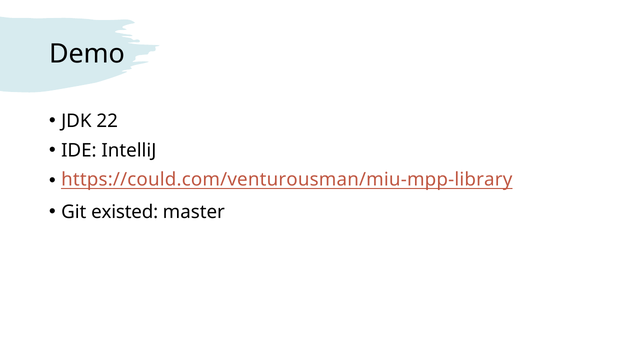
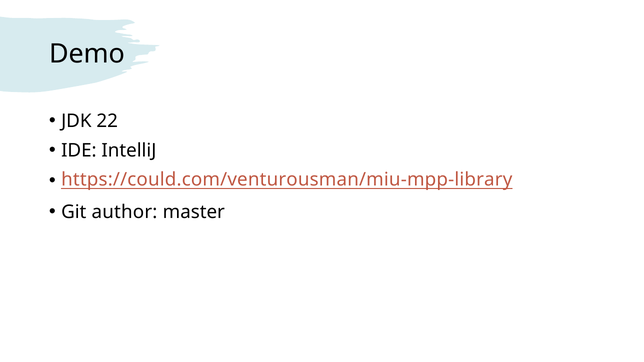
existed: existed -> author (124, 212)
